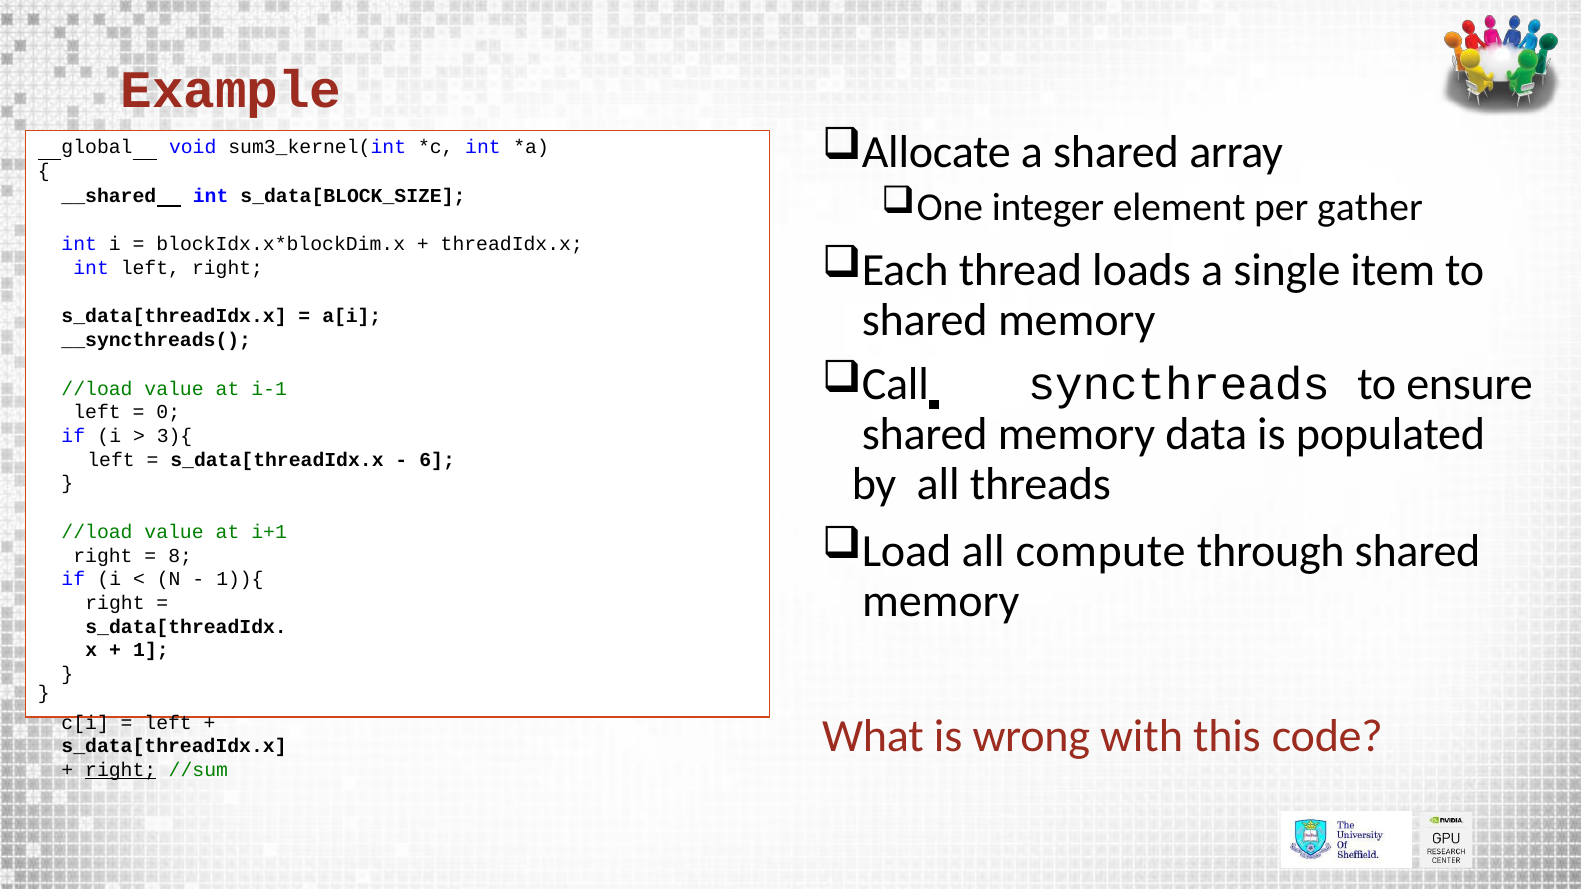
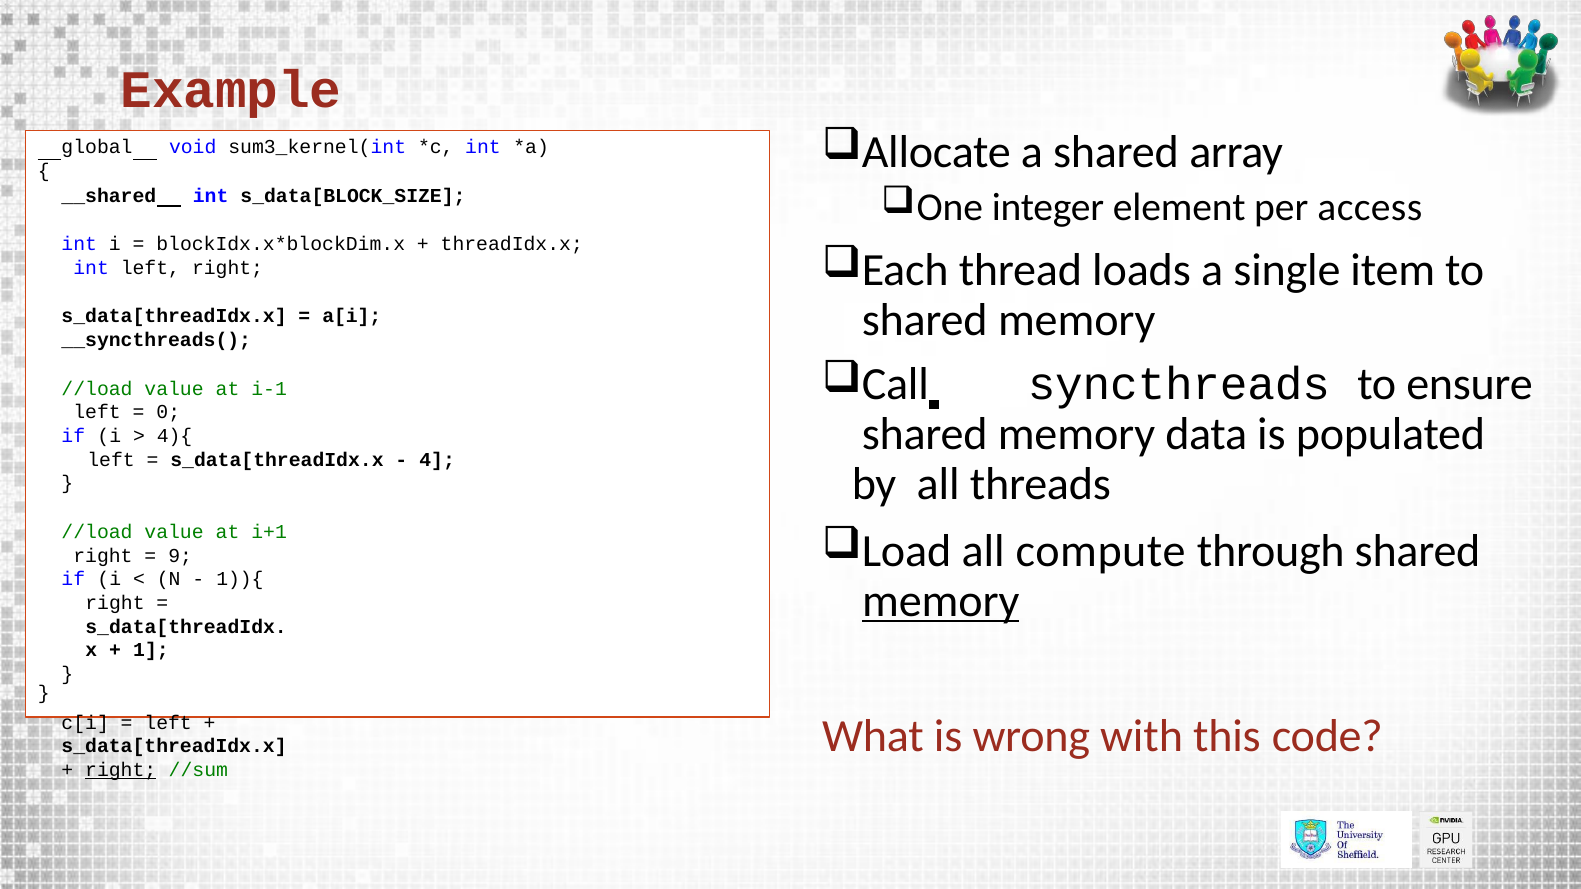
gather: gather -> access (1370, 208)
3){: 3){ -> 4){ (175, 436)
6: 6 -> 4 (437, 460)
8: 8 -> 9 (180, 556)
memory underline: none -> present (941, 601)
